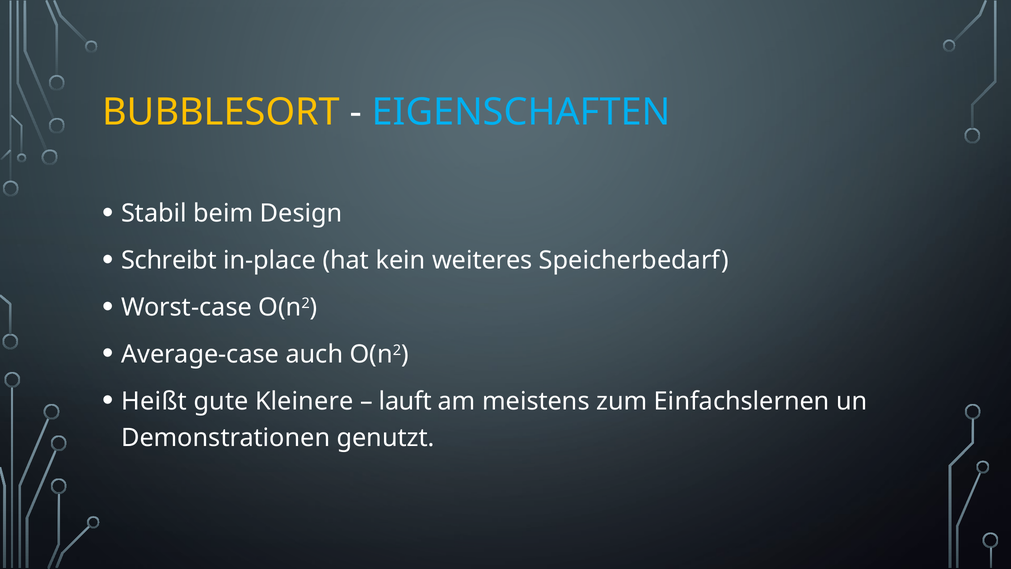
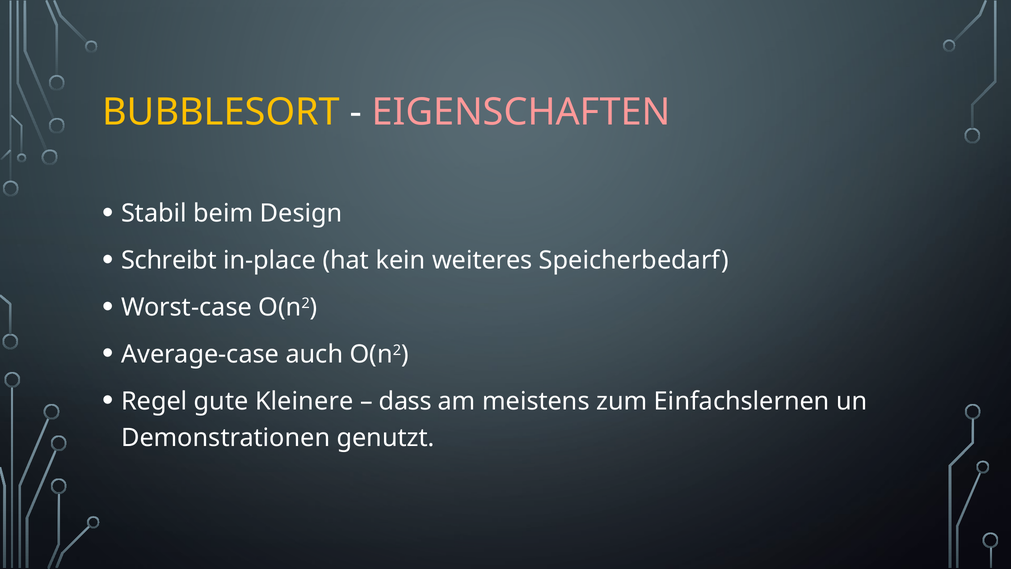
EIGENSCHAFTEN colour: light blue -> pink (521, 112)
Heißt: Heißt -> Regel (154, 401)
lauft: lauft -> dass (405, 401)
